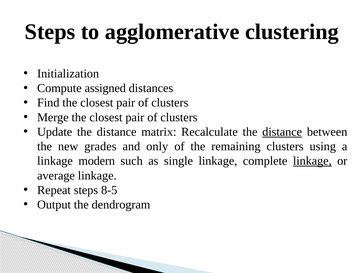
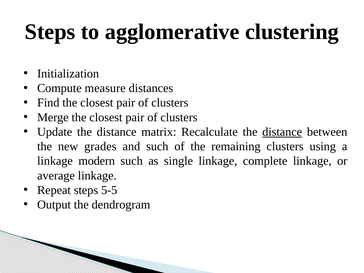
assigned: assigned -> measure (105, 88)
and only: only -> such (157, 146)
linkage underline: present -> none (312, 161)
8-5: 8-5 -> 5-5 (109, 190)
